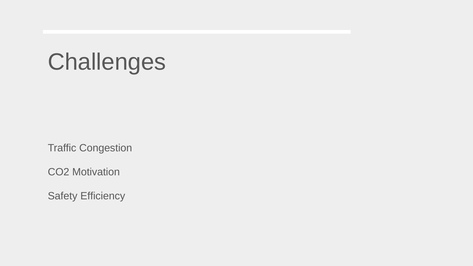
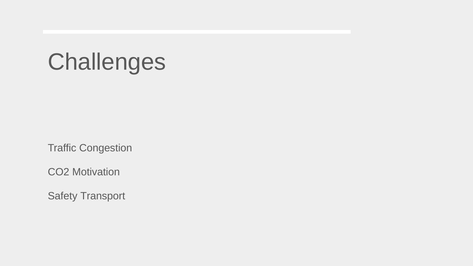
Efficiency: Efficiency -> Transport (103, 196)
